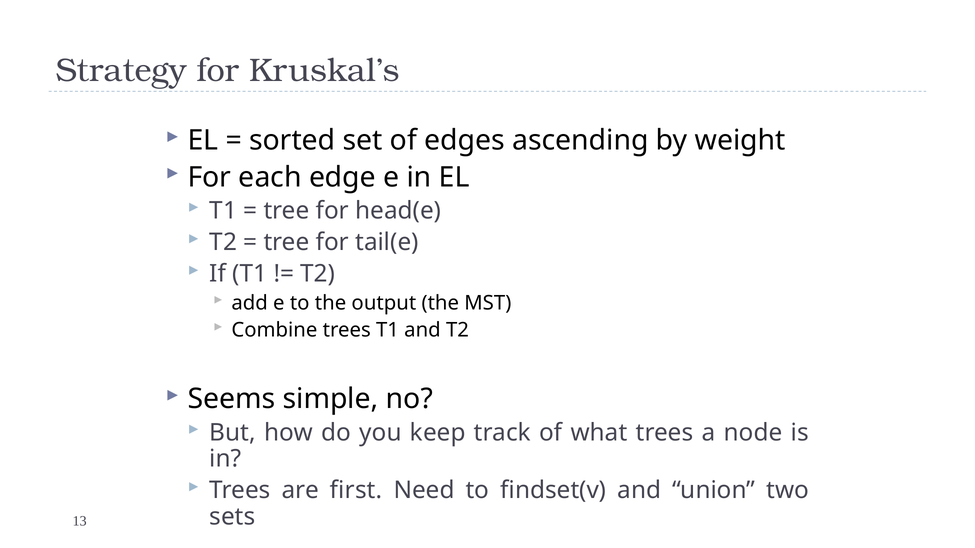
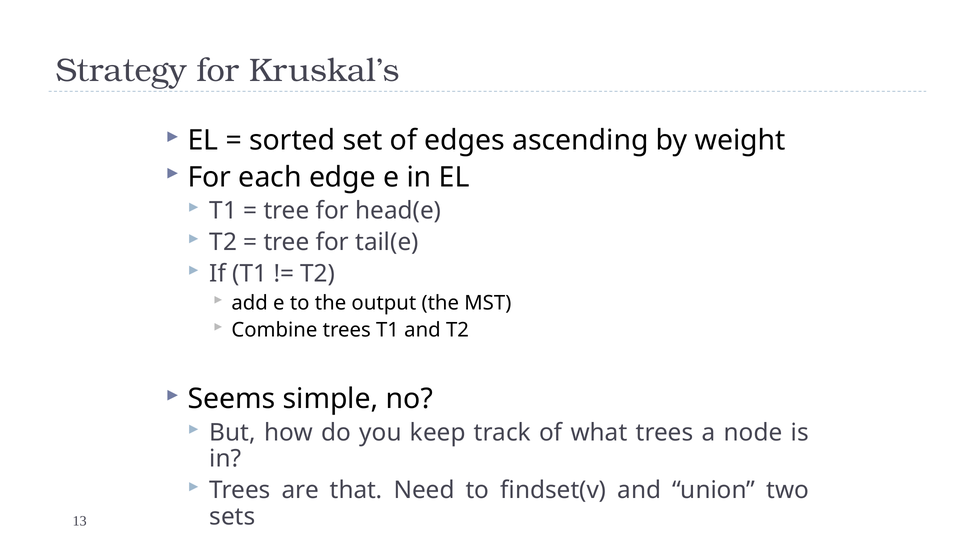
first: first -> that (356, 491)
